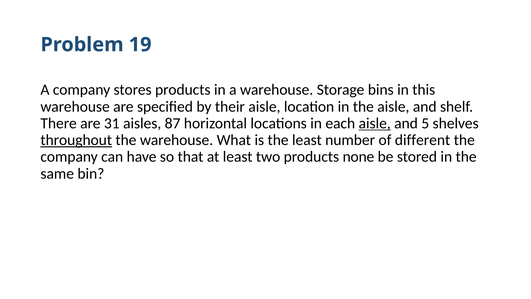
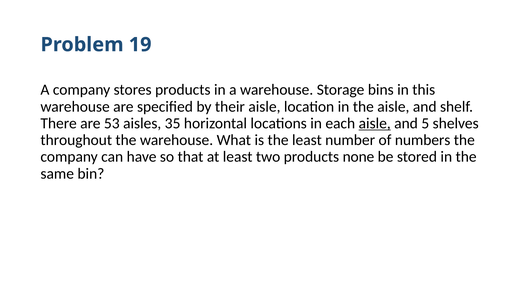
31: 31 -> 53 (112, 123)
87: 87 -> 35 (173, 123)
throughout underline: present -> none (76, 140)
different: different -> numbers (423, 140)
